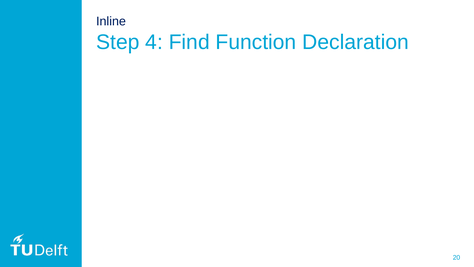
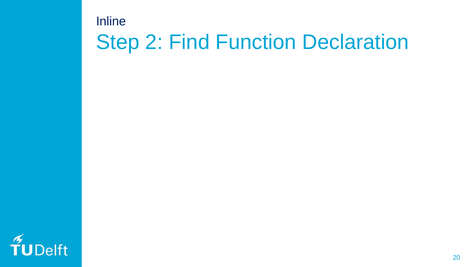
4: 4 -> 2 (154, 42)
